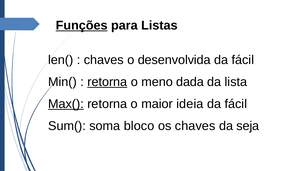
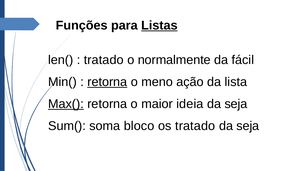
Funções underline: present -> none (82, 25)
Listas underline: none -> present (159, 25)
chaves: chaves -> tratado (104, 60)
desenvolvida: desenvolvida -> normalmente (174, 60)
dada: dada -> ação (190, 82)
fácil: fácil -> seja (236, 104)
os chaves: chaves -> tratado (195, 126)
